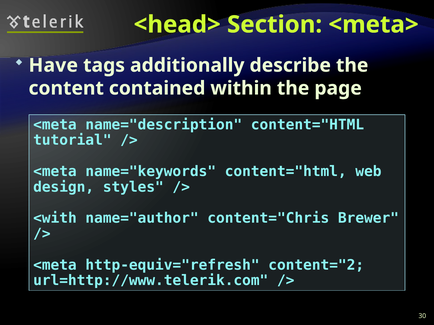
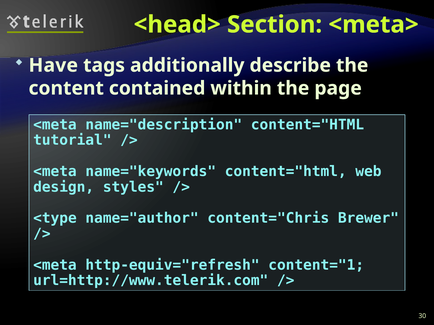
<with: <with -> <type (55, 218)
content="2: content="2 -> content="1 (316, 265)
